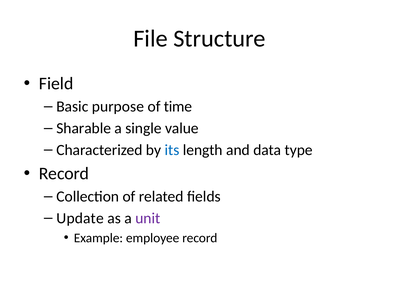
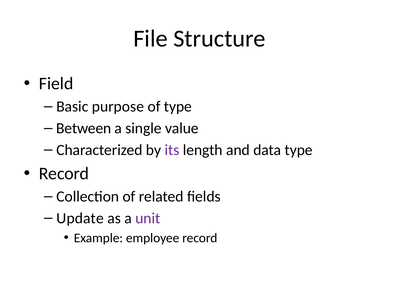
of time: time -> type (178, 107)
Sharable: Sharable -> Between (84, 128)
its colour: blue -> purple (172, 150)
